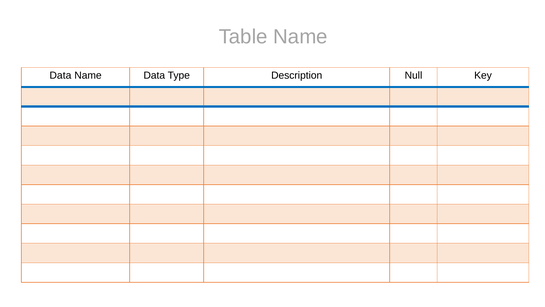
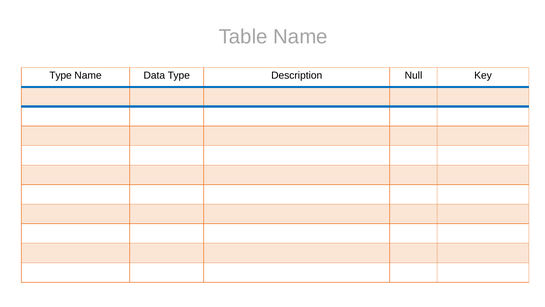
Data: Data -> Type (61, 75)
